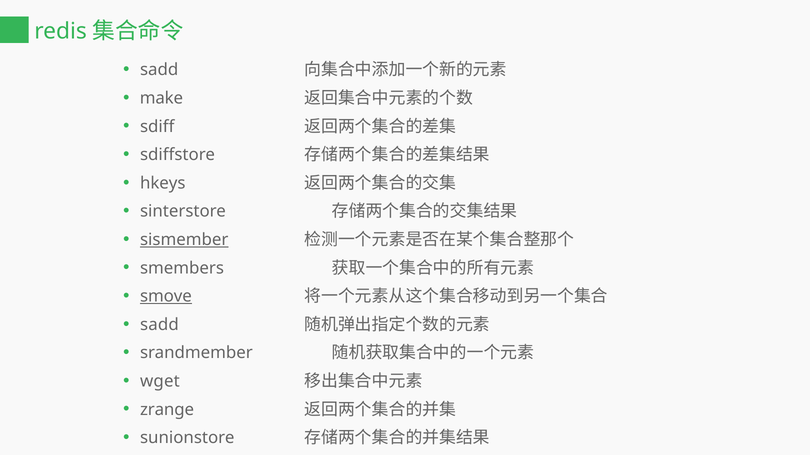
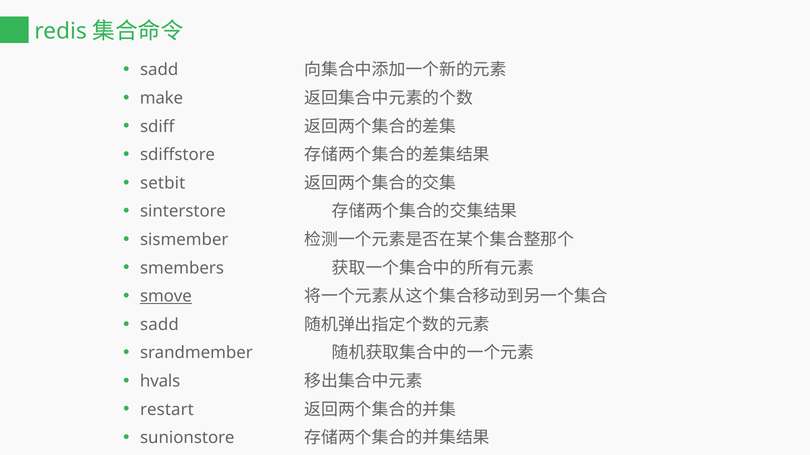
hkeys: hkeys -> setbit (163, 183)
sismember underline: present -> none (184, 240)
wget: wget -> hvals (160, 382)
zrange: zrange -> restart (167, 410)
